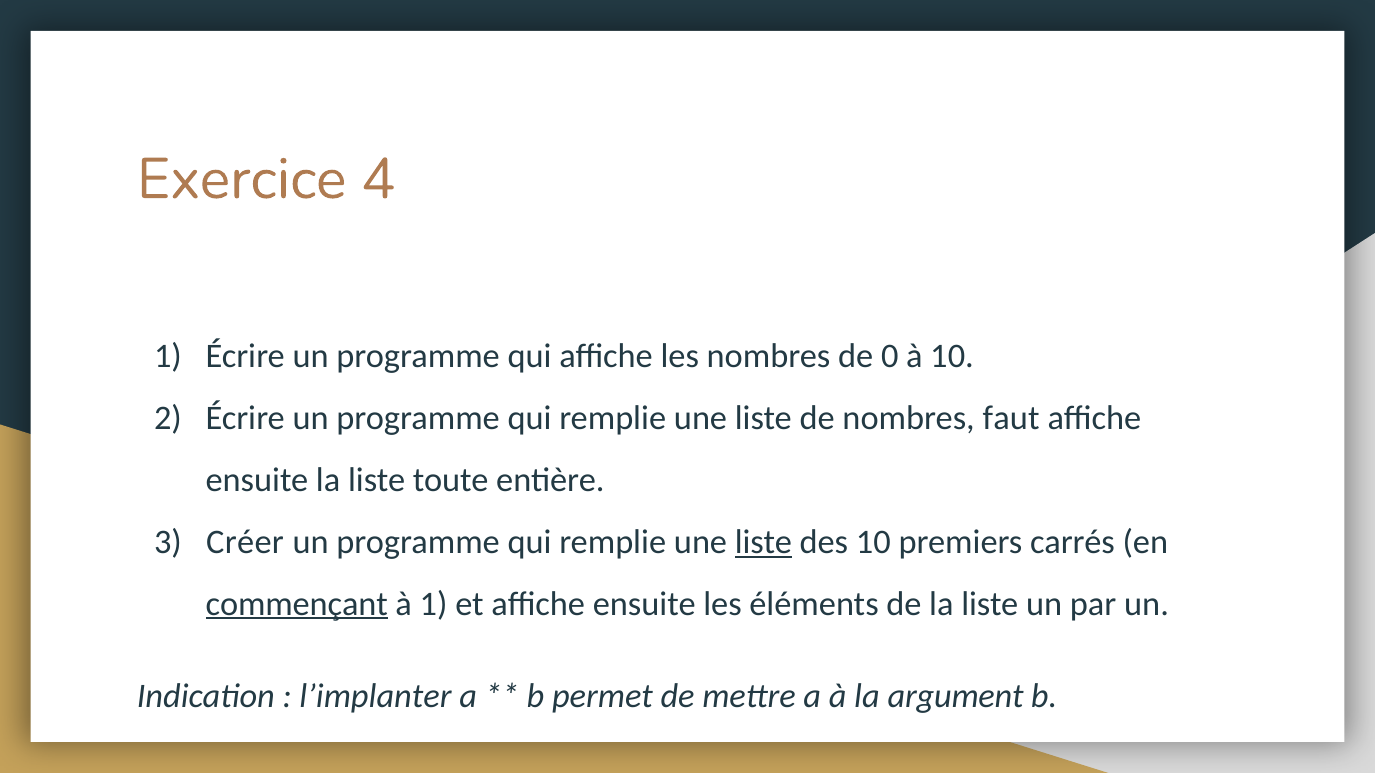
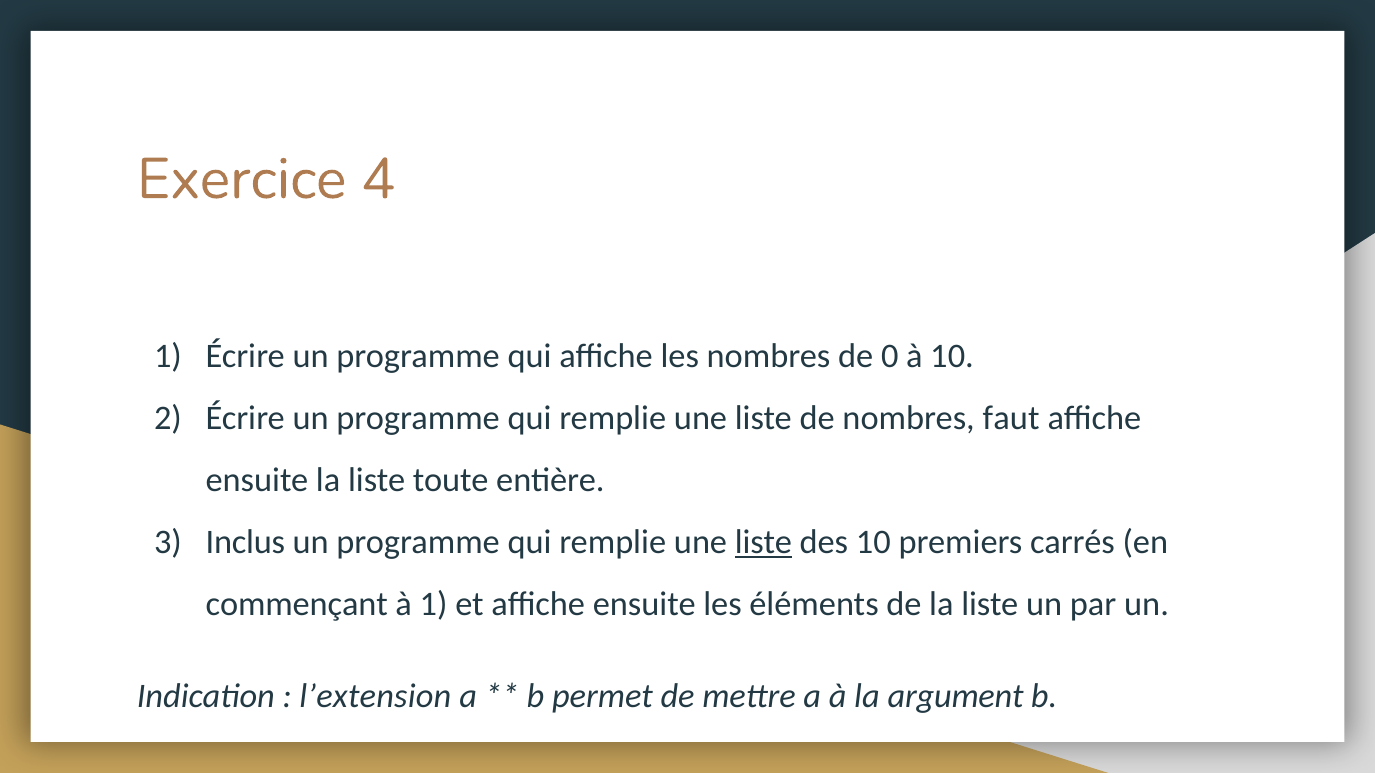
Créer: Créer -> Inclus (245, 542)
commençant underline: present -> none (297, 604)
l’implanter: l’implanter -> l’extension (375, 696)
